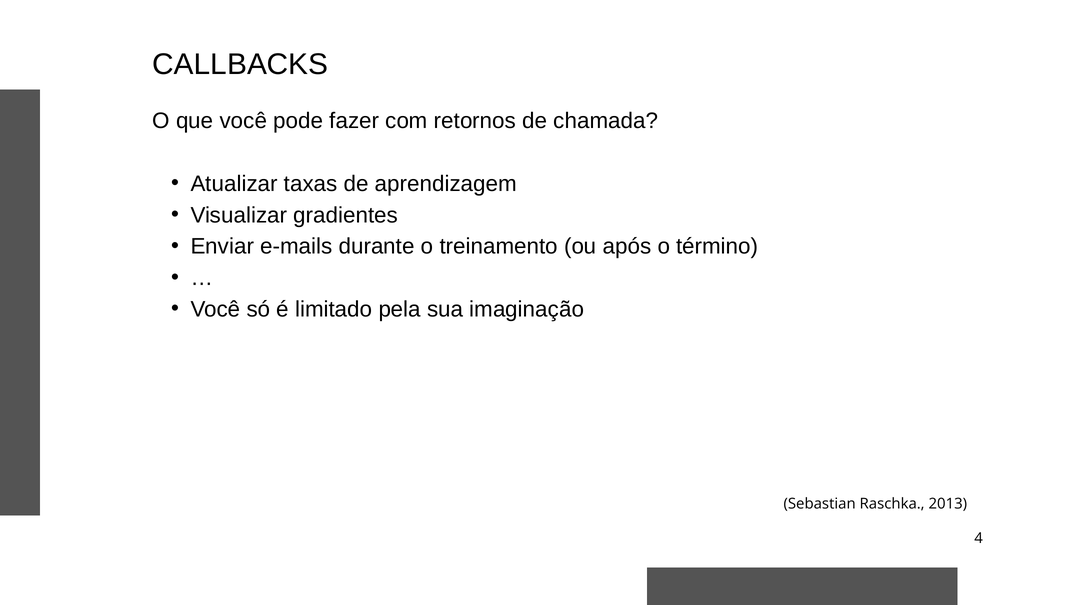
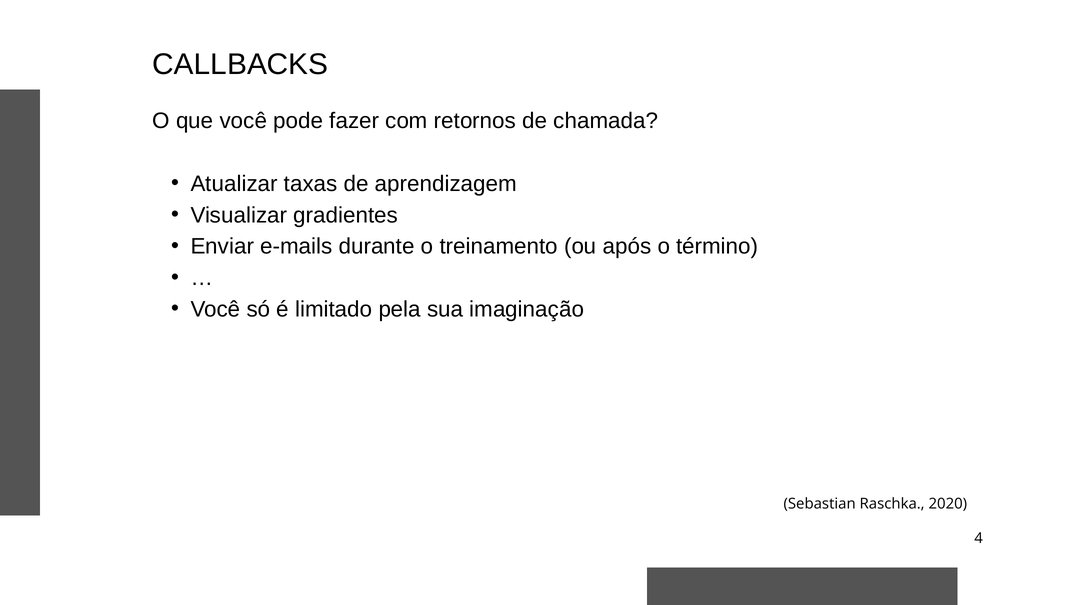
2013: 2013 -> 2020 (948, 504)
